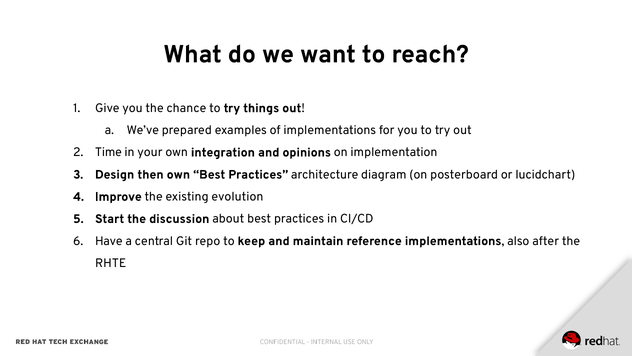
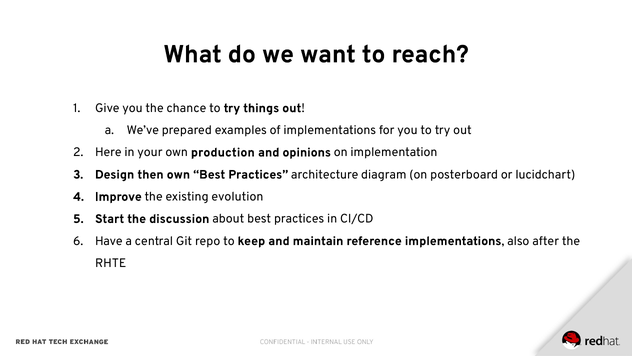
Time: Time -> Here (108, 152)
integration: integration -> production (223, 152)
